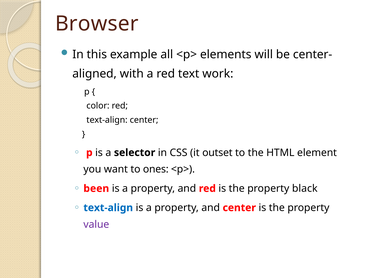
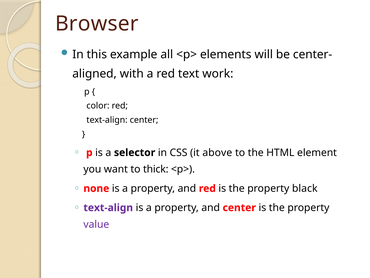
outset: outset -> above (217, 152)
ones: ones -> thick (156, 169)
been: been -> none (96, 188)
text-align colour: blue -> purple (108, 207)
